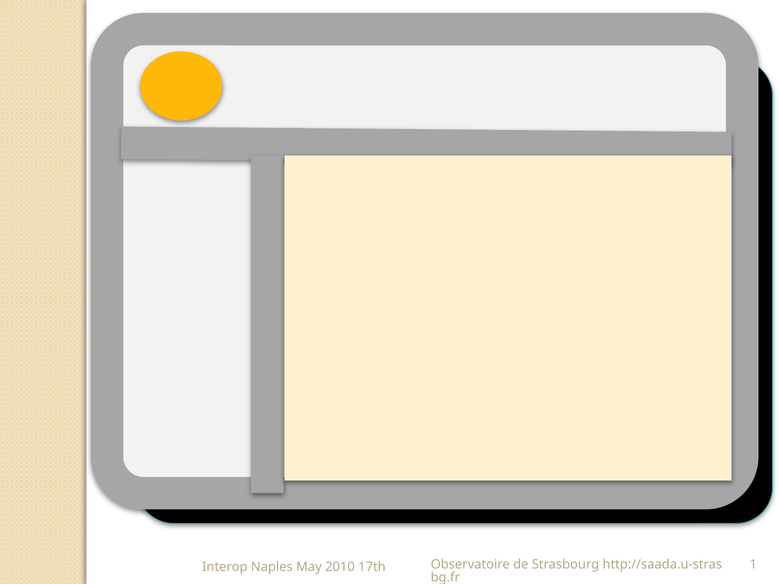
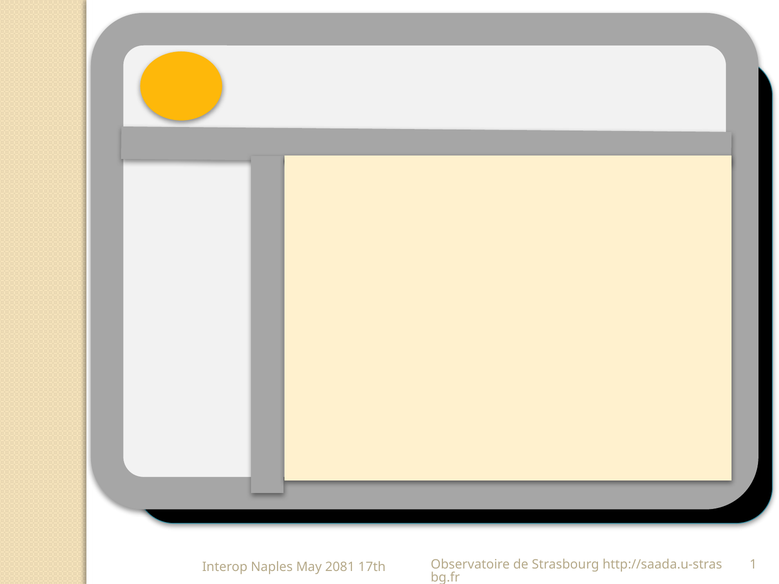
2010: 2010 -> 2081 (340, 567)
